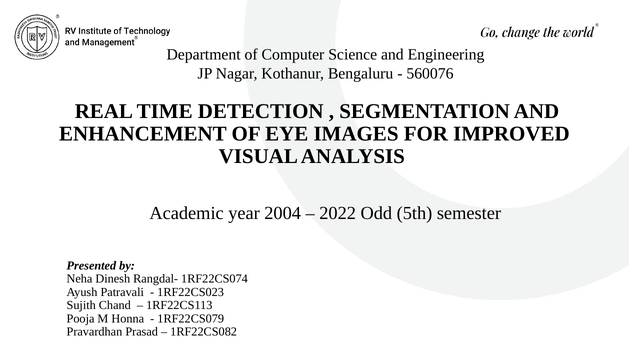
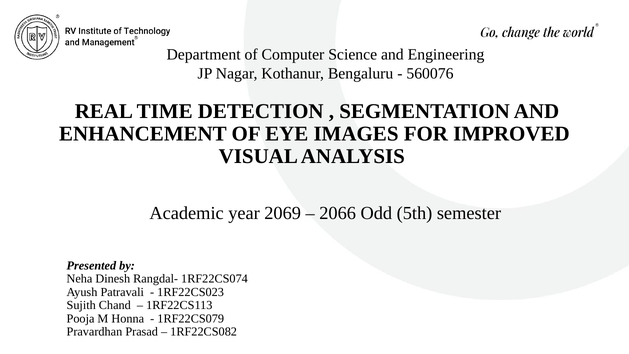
2004: 2004 -> 2069 (283, 213)
2022: 2022 -> 2066 (338, 213)
